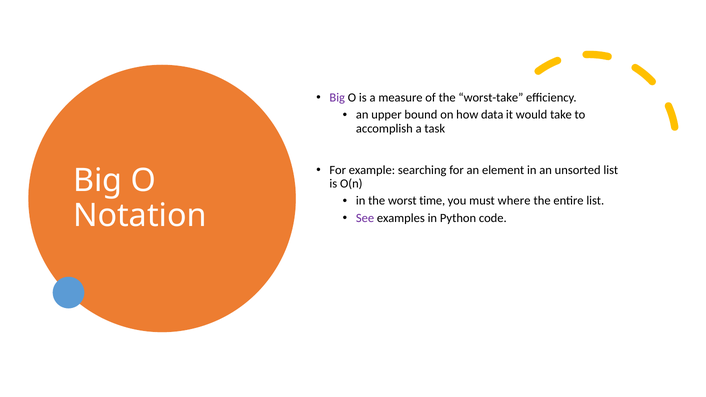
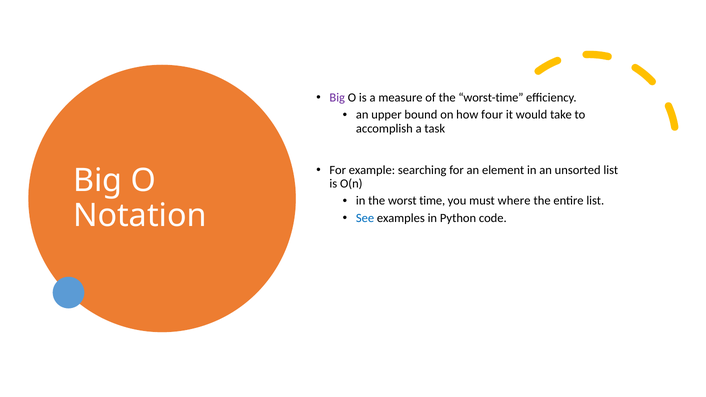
worst-take: worst-take -> worst-time (491, 98)
data: data -> four (492, 115)
See colour: purple -> blue (365, 218)
